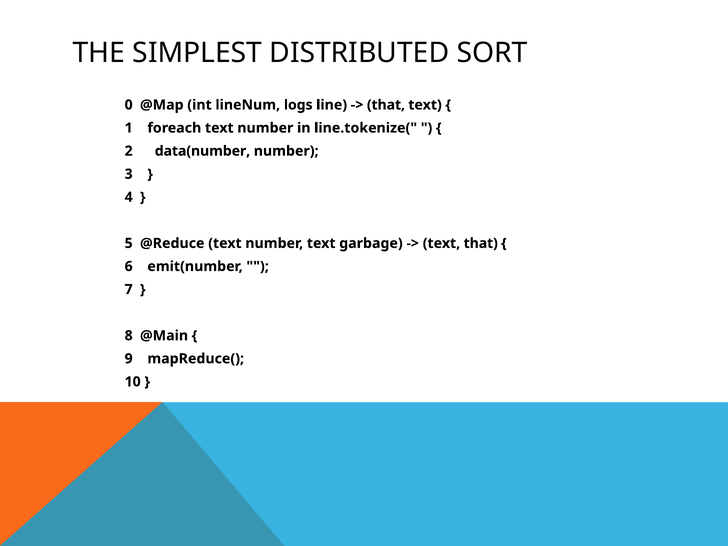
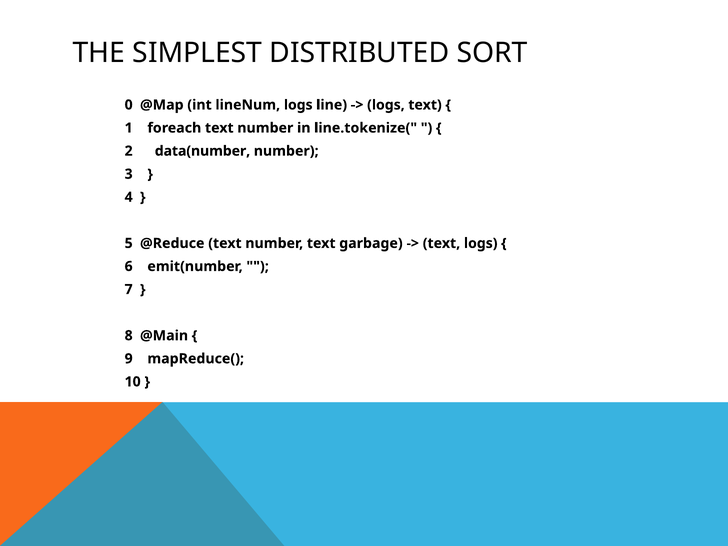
that: that -> logs (386, 105)
text that: that -> logs (481, 243)
